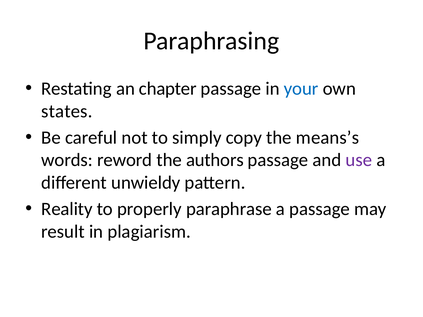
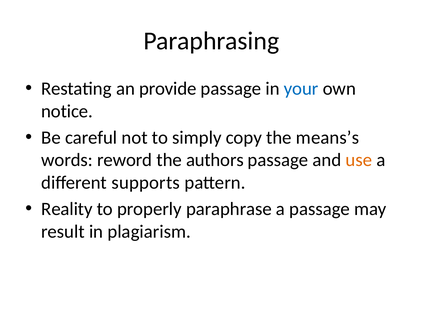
chapter: chapter -> provide (168, 89)
states: states -> notice (67, 111)
use colour: purple -> orange (359, 160)
unwieldy: unwieldy -> supports (146, 183)
